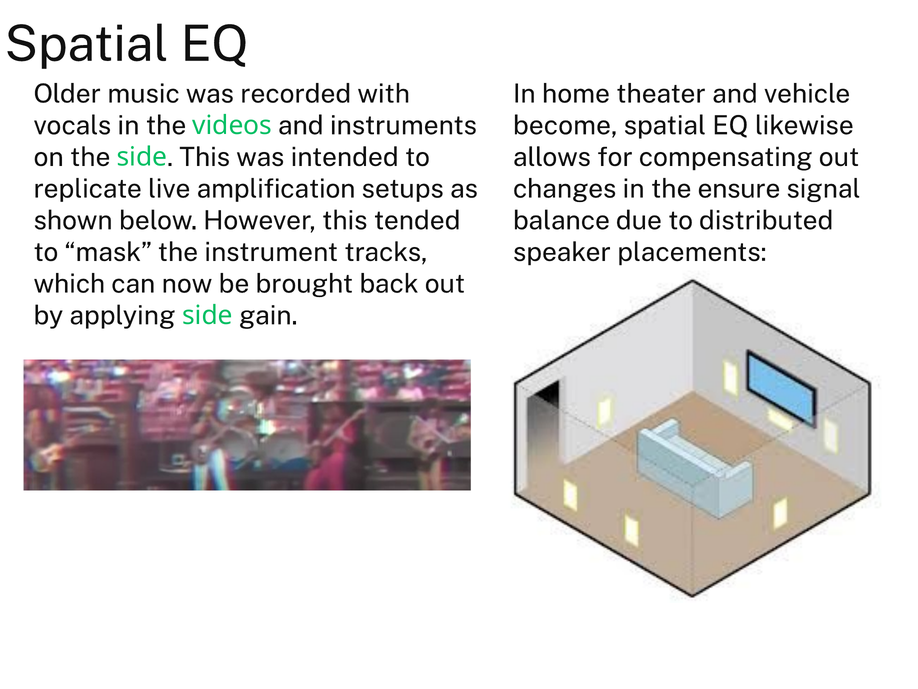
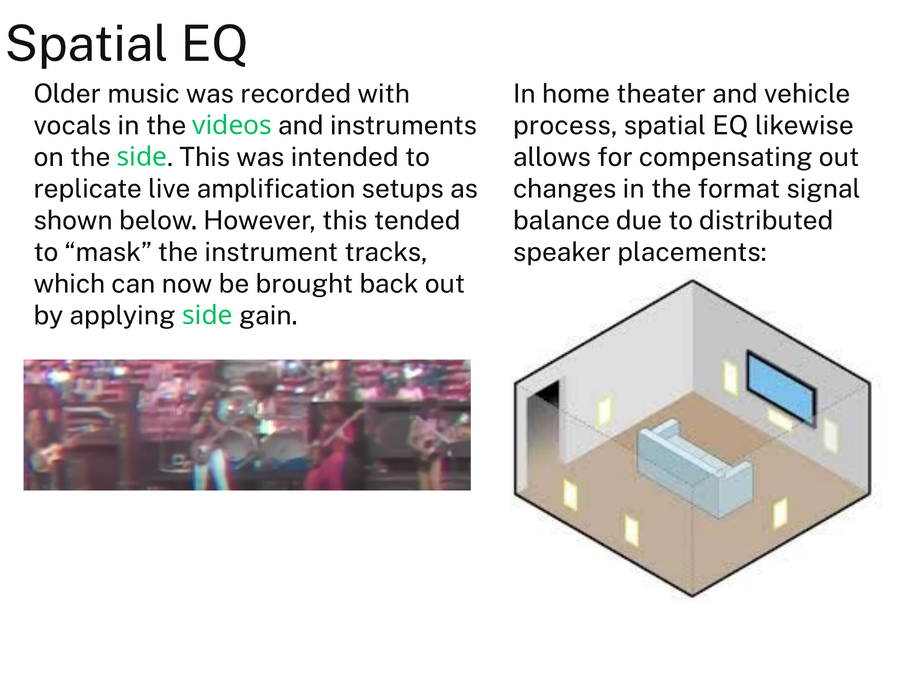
become: become -> process (565, 125)
ensure: ensure -> format (739, 189)
